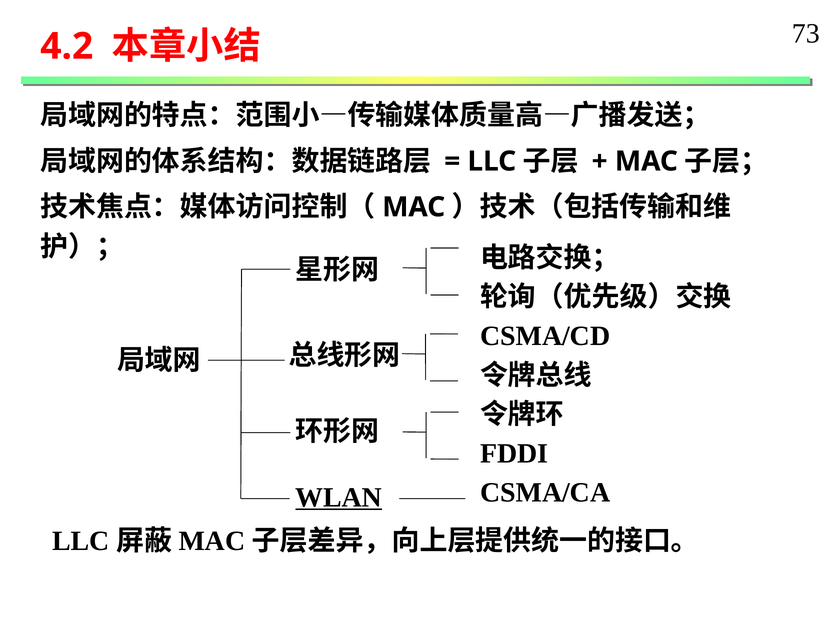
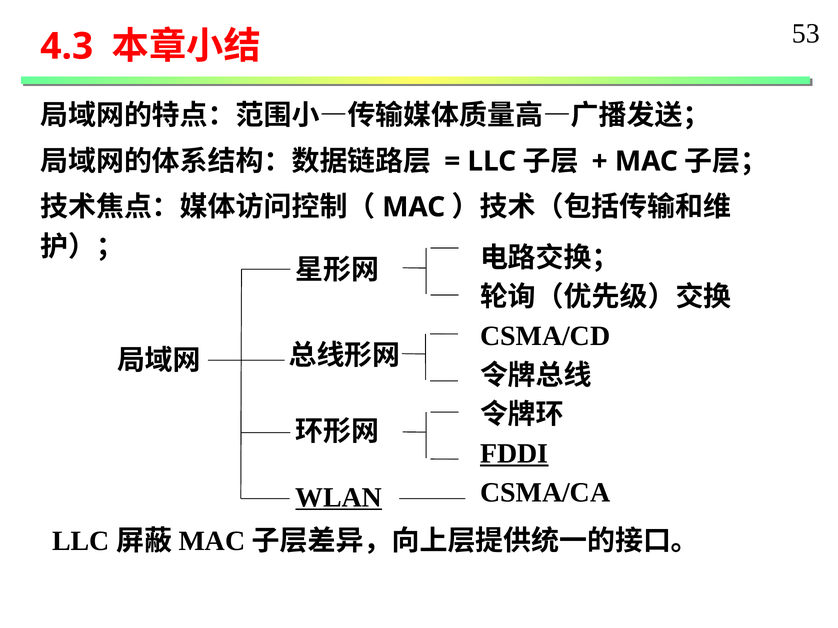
4.2: 4.2 -> 4.3 (67, 46)
73: 73 -> 53 (806, 34)
FDDI underline: none -> present (514, 454)
